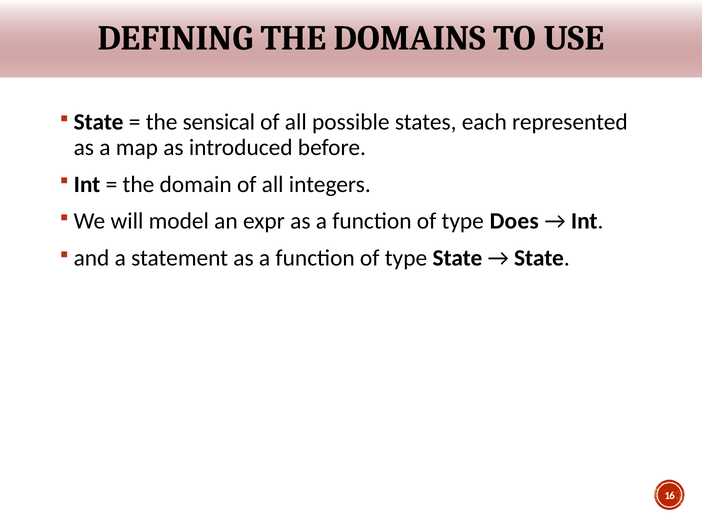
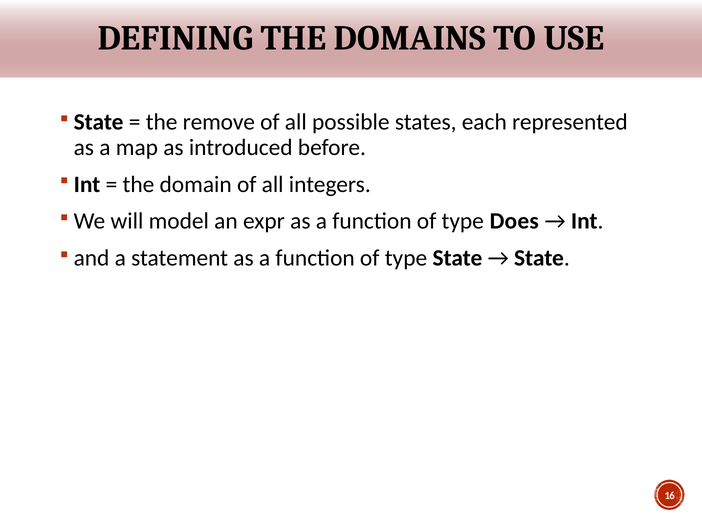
sensical: sensical -> remove (219, 122)
